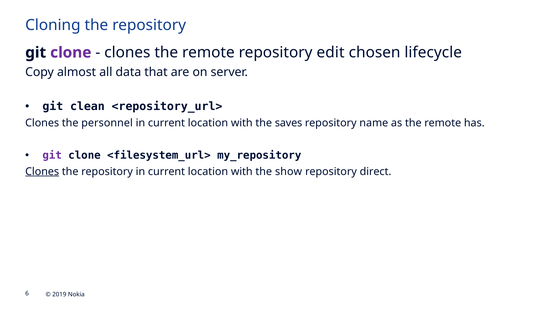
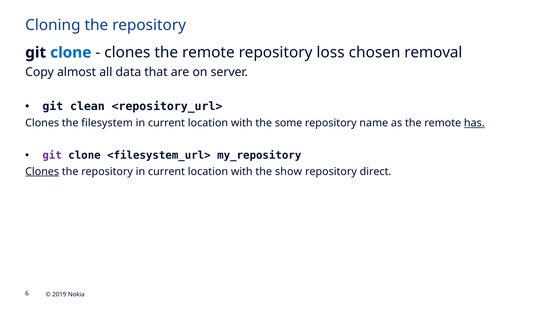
clone colour: purple -> blue (71, 53)
edit: edit -> loss (331, 53)
lifecycle: lifecycle -> removal (433, 53)
personnel: personnel -> filesystem (107, 123)
saves: saves -> some (289, 123)
has underline: none -> present (474, 123)
